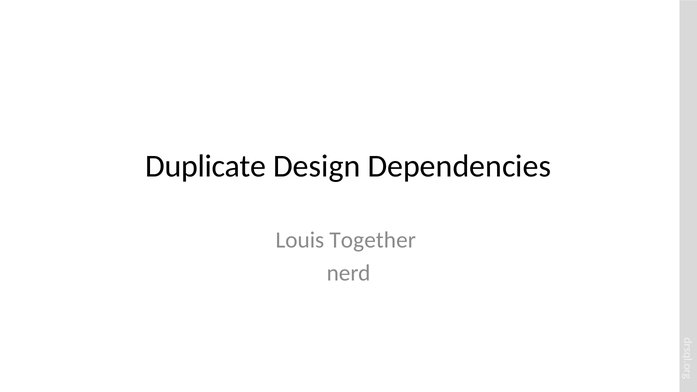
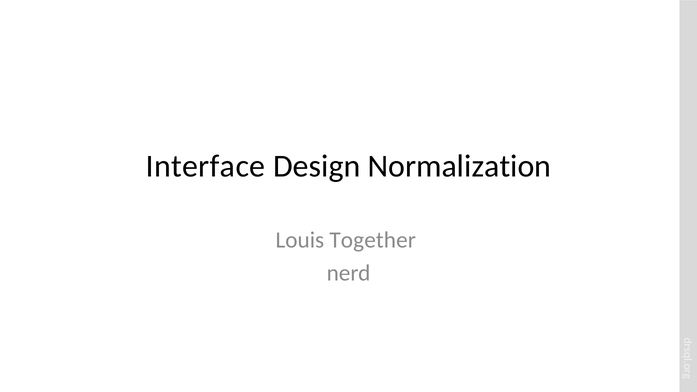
Duplicate: Duplicate -> Interface (205, 166)
Dependencies: Dependencies -> Normalization (459, 166)
